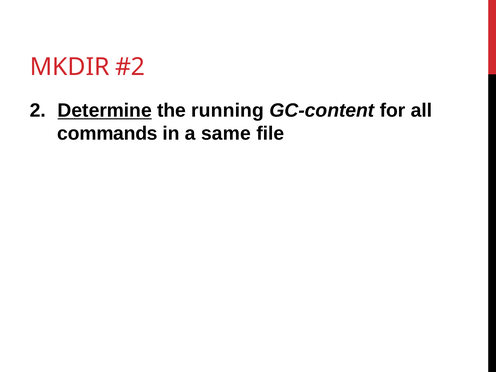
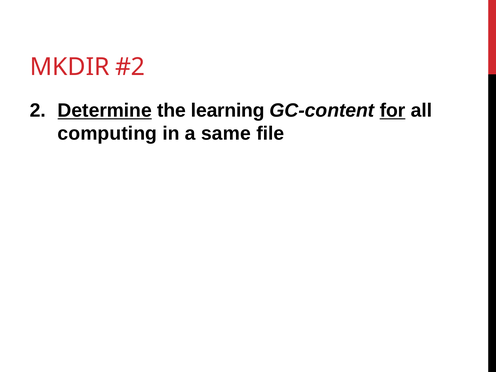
running: running -> learning (228, 110)
for underline: none -> present (393, 110)
commands: commands -> computing (107, 134)
